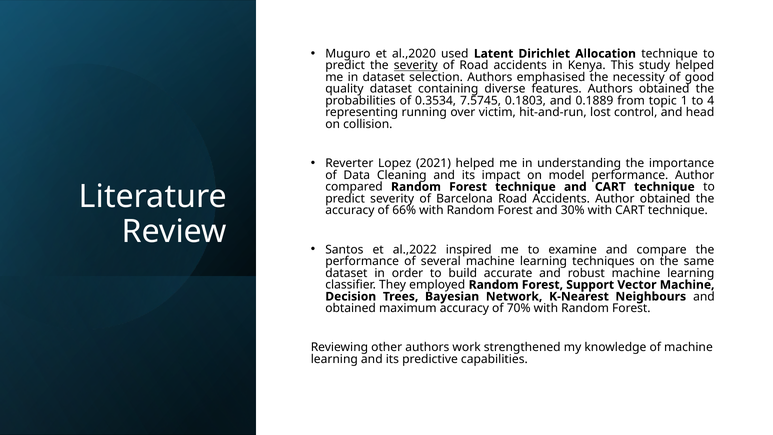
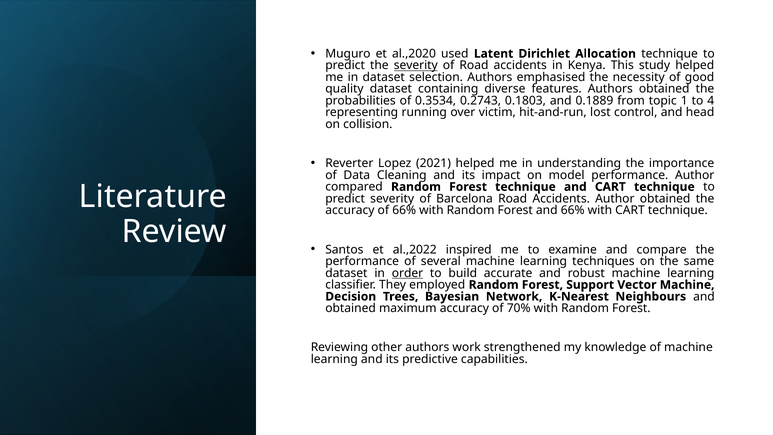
7.5745: 7.5745 -> 0.2743 (481, 101)
and 30%: 30% -> 66% (573, 210)
order underline: none -> present (408, 273)
